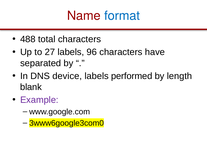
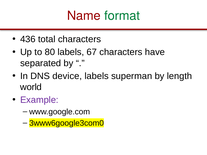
format colour: blue -> green (122, 16)
488: 488 -> 436 (28, 39)
27: 27 -> 80 (50, 52)
96: 96 -> 67 (92, 52)
performed: performed -> superman (132, 76)
blank: blank -> world (31, 87)
